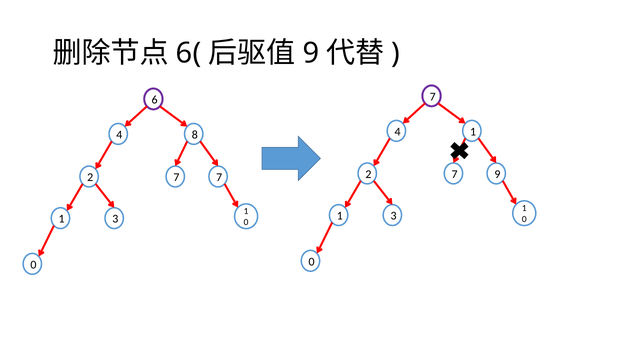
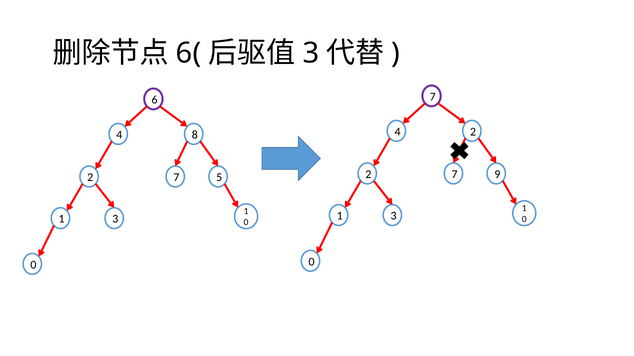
9: 9 -> 3 (311, 54)
4 1: 1 -> 2 (473, 132)
7 7: 7 -> 5 (219, 178)
